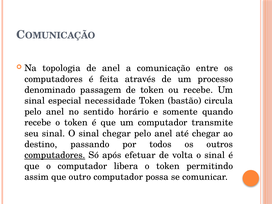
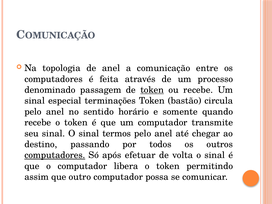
token underline: none -> present (152, 90)
necessidade: necessidade -> terminações (110, 101)
sinal chegar: chegar -> termos (117, 133)
